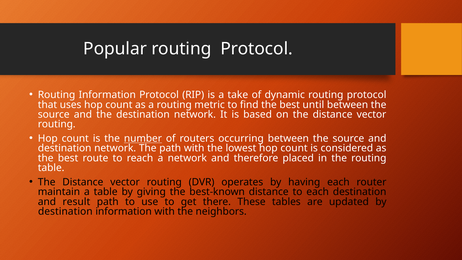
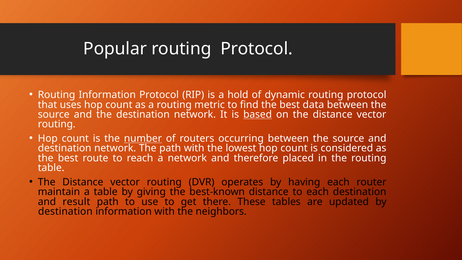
take: take -> hold (238, 95)
until: until -> data (313, 105)
based underline: none -> present (258, 114)
